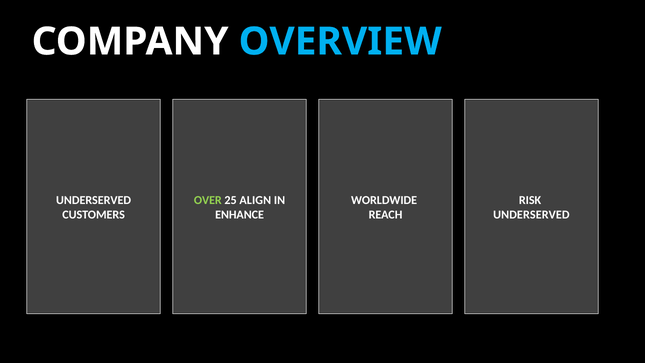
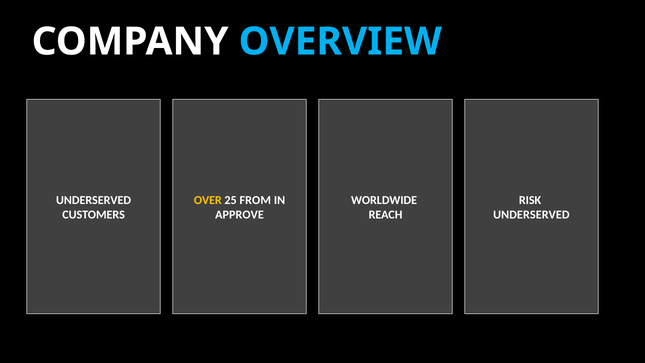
OVER colour: light green -> yellow (208, 200)
ALIGN: ALIGN -> FROM (255, 200)
ENHANCE: ENHANCE -> APPROVE (239, 214)
